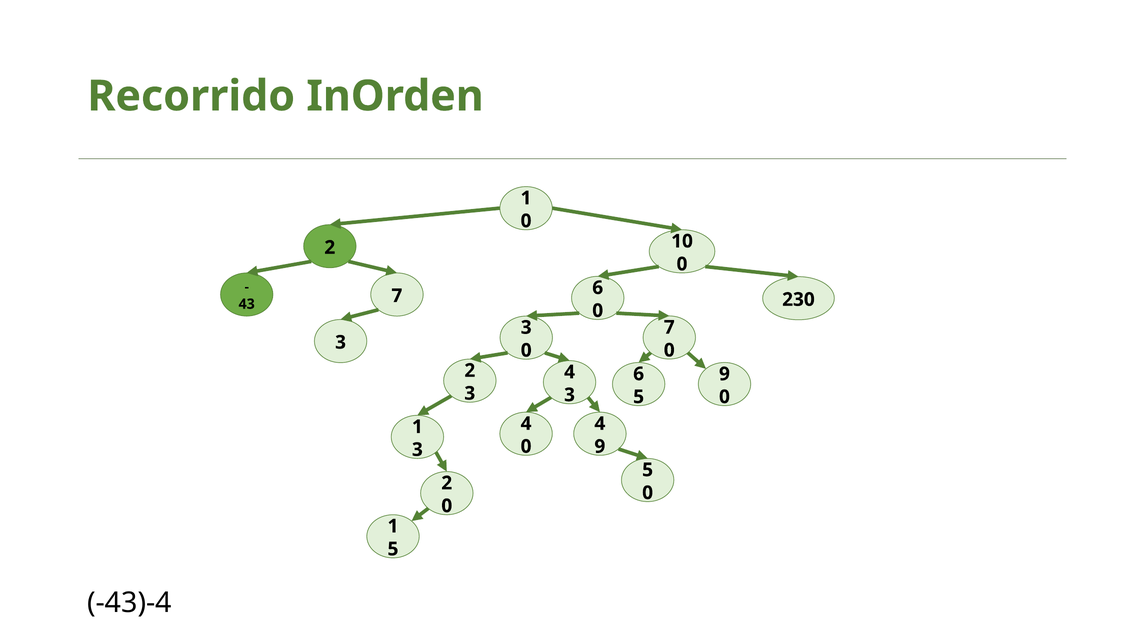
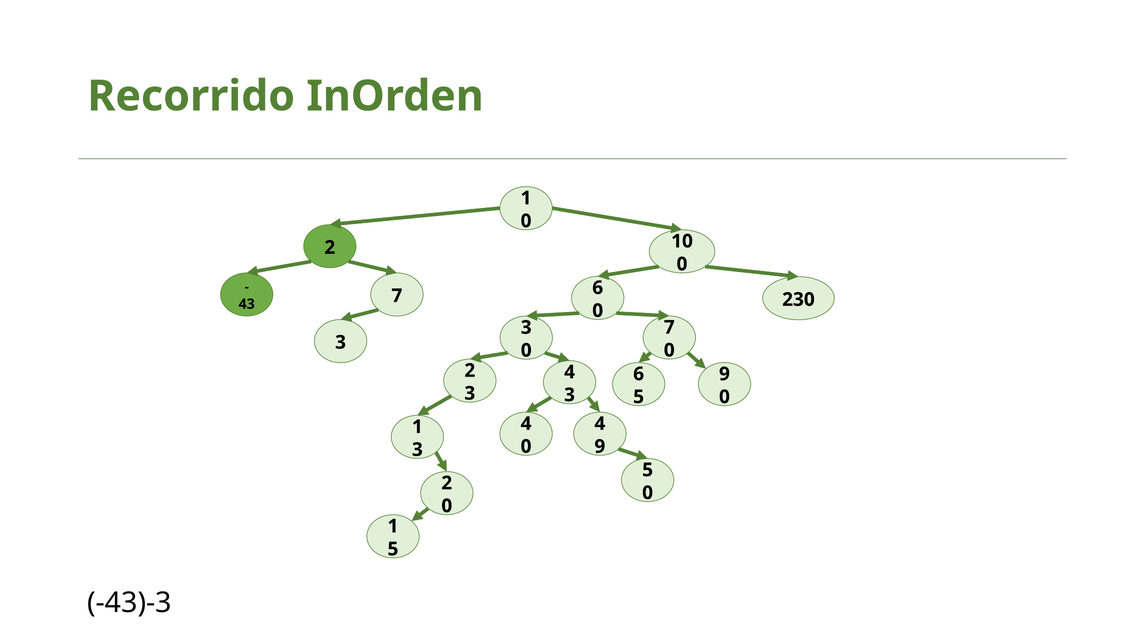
-43)-4: -43)-4 -> -43)-3 (129, 603)
